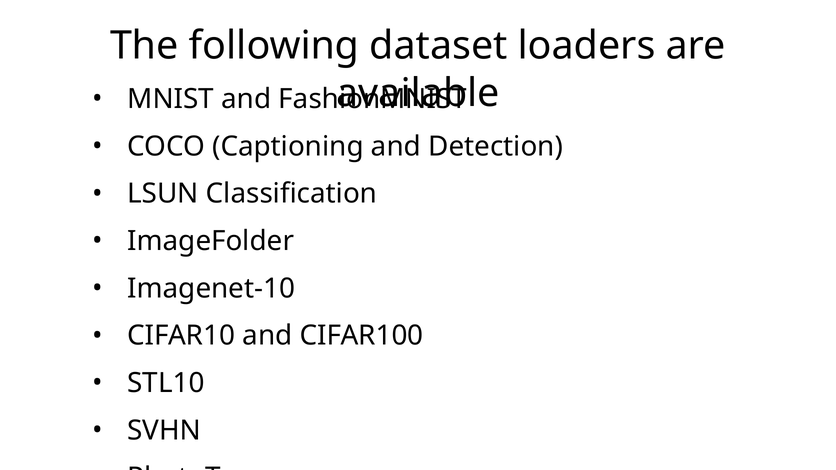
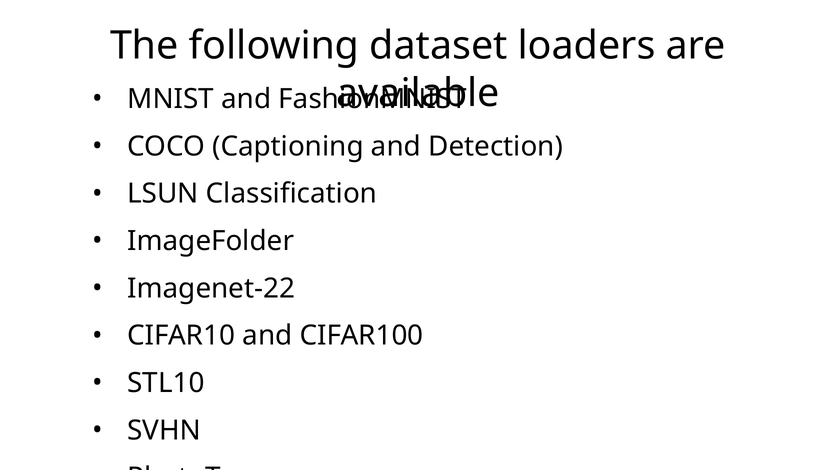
Imagenet-10: Imagenet-10 -> Imagenet-22 (211, 289)
